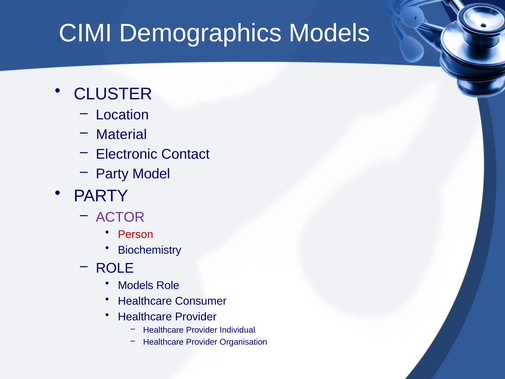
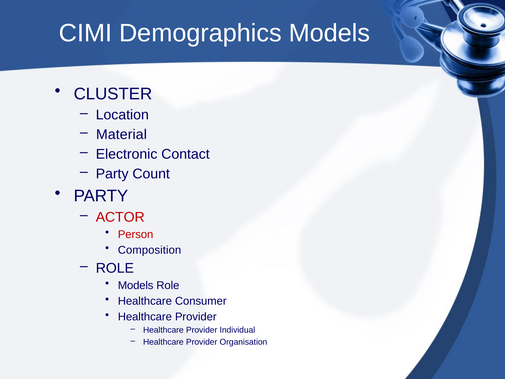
Model: Model -> Count (151, 174)
ACTOR colour: purple -> red (120, 217)
Biochemistry: Biochemistry -> Composition (150, 250)
